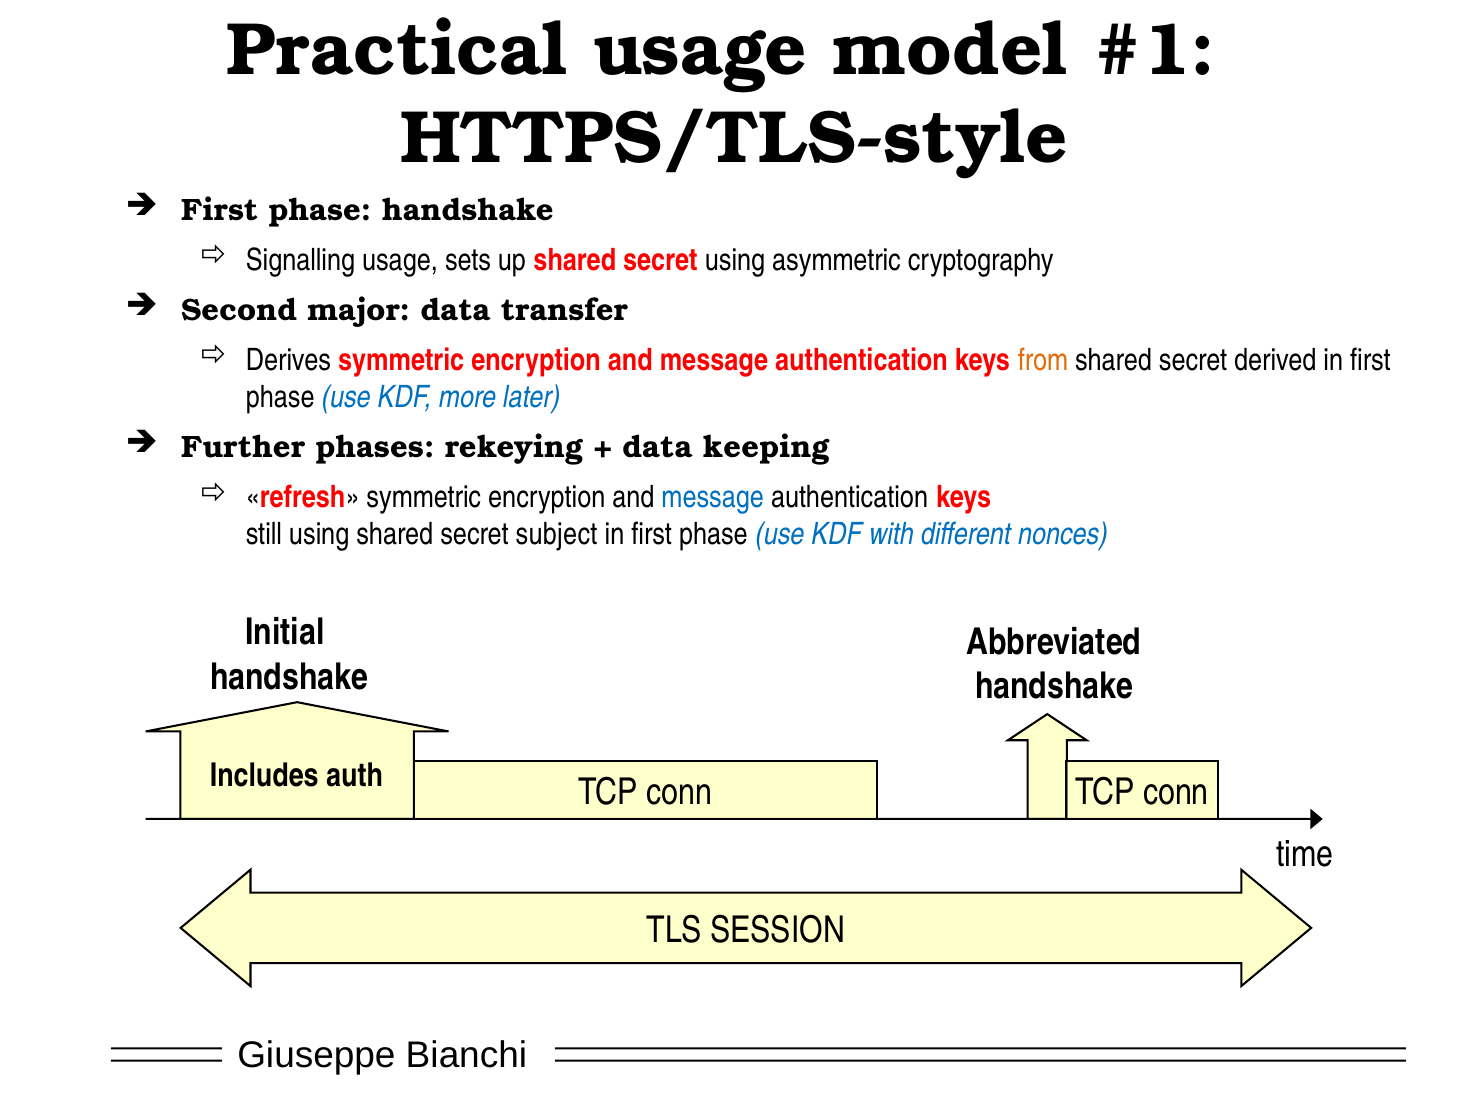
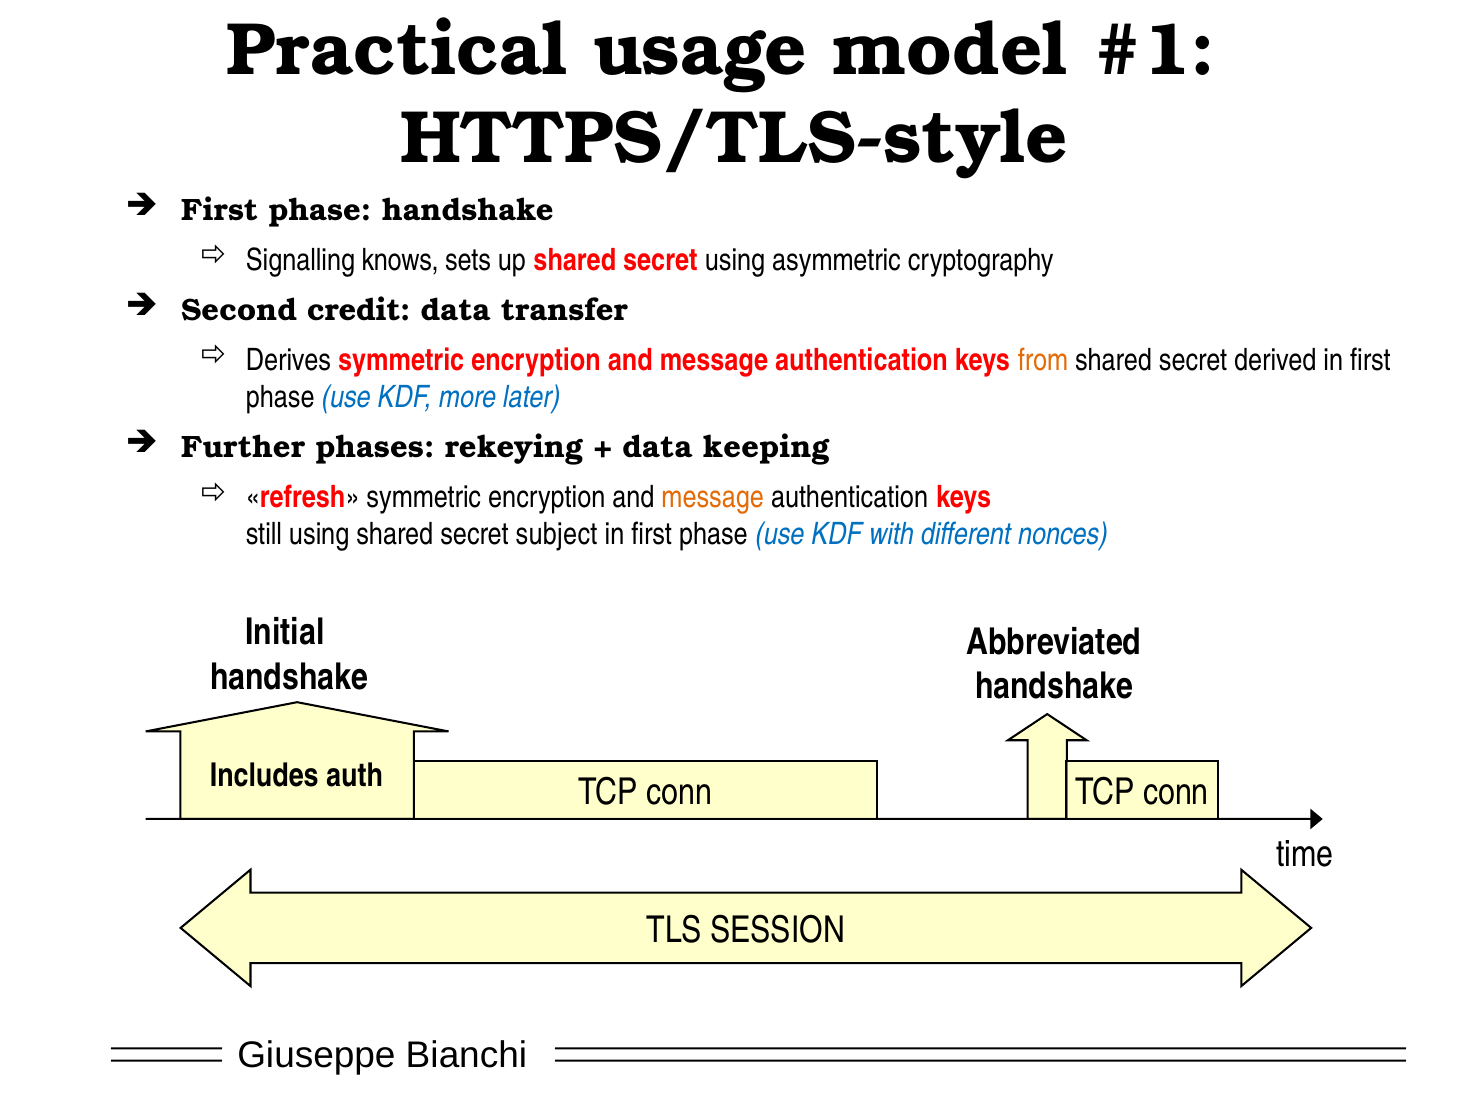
Signalling usage: usage -> knows (400, 260)
major: major -> credit (359, 310)
message colour: blue -> orange (713, 498)
